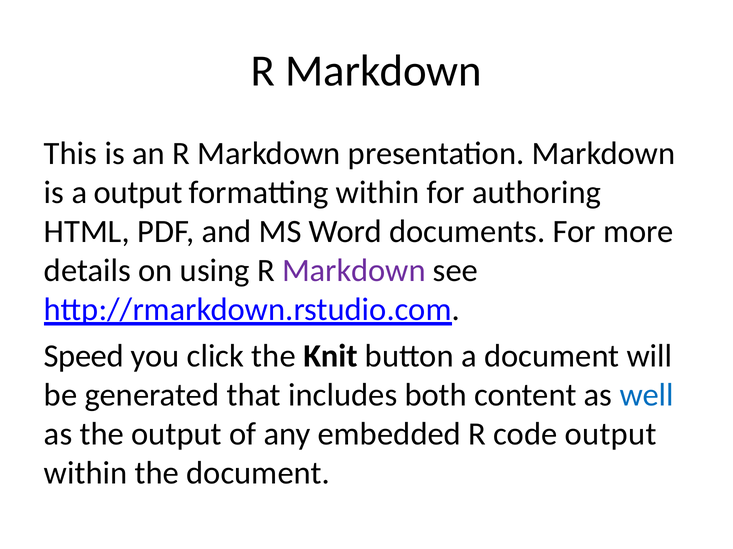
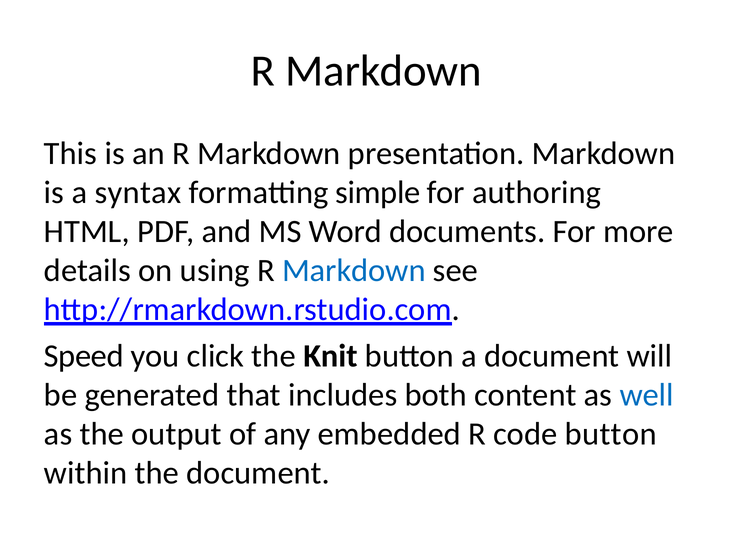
a output: output -> syntax (138, 193)
formatting within: within -> simple (378, 193)
Markdown colour: purple -> blue (354, 271)
code output: output -> button (611, 435)
